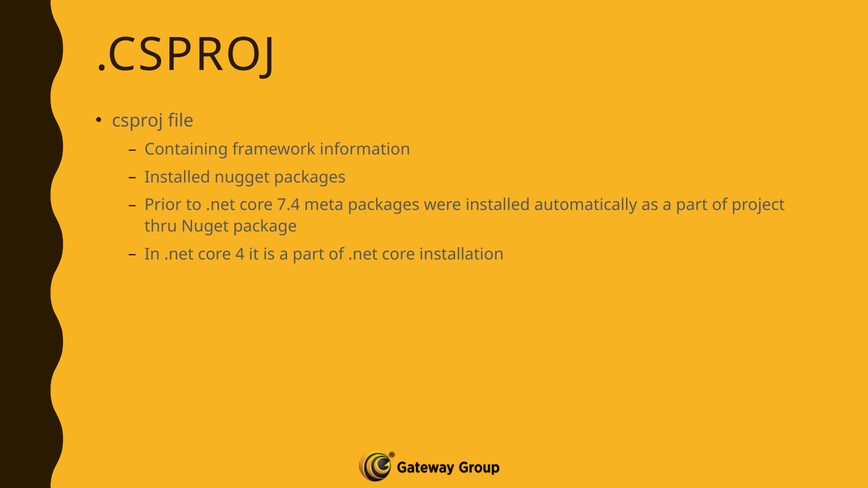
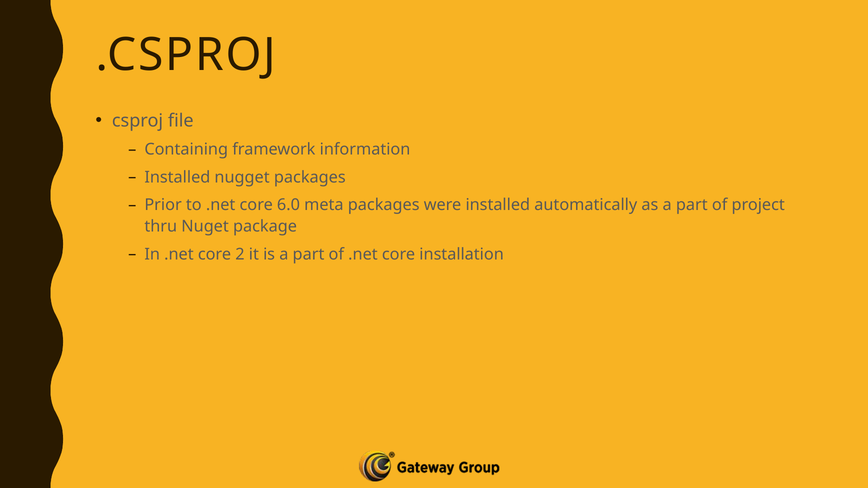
7.4: 7.4 -> 6.0 (288, 205)
4: 4 -> 2 (240, 254)
